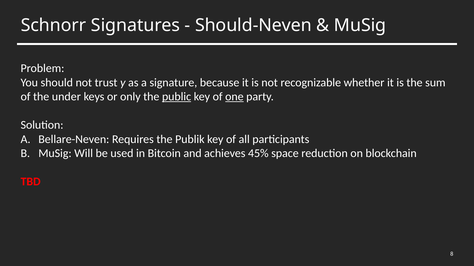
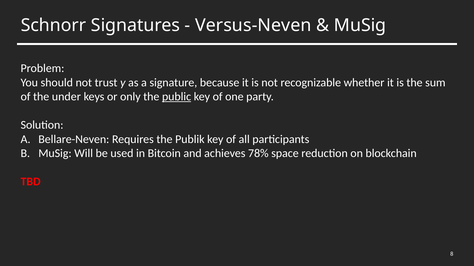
Should-Neven: Should-Neven -> Versus-Neven (253, 25)
one underline: present -> none (234, 97)
45%: 45% -> 78% (258, 154)
